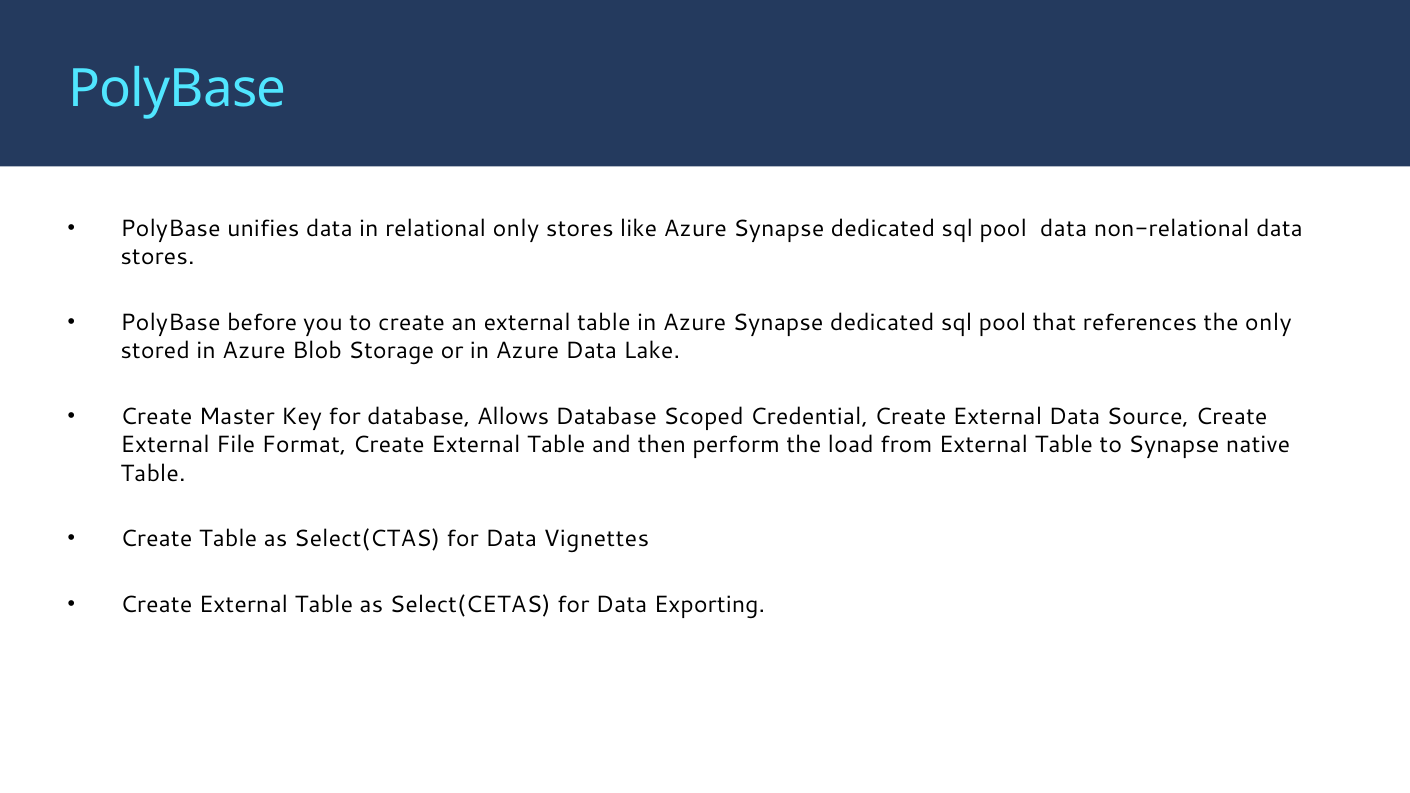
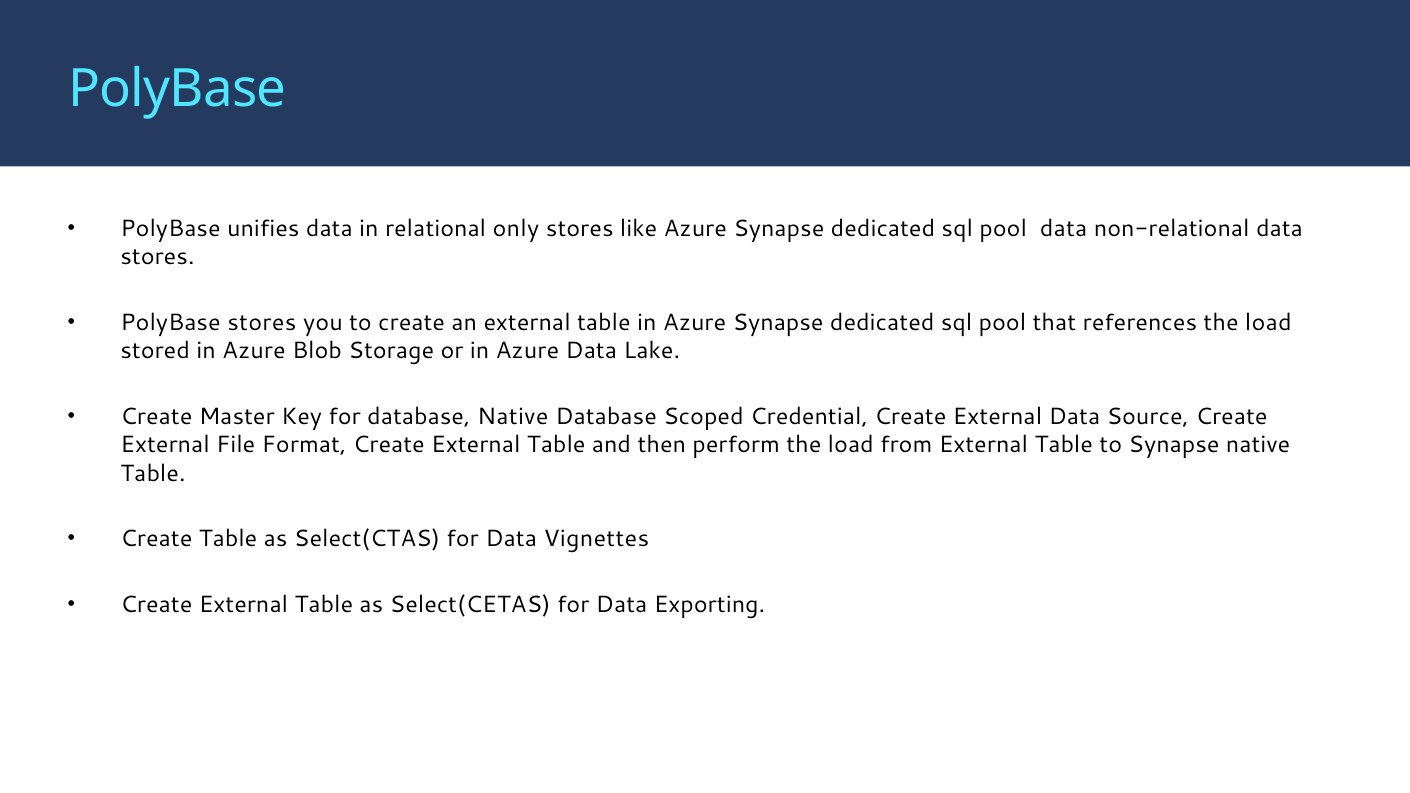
PolyBase before: before -> stores (262, 323)
references the only: only -> load (1268, 323)
database Allows: Allows -> Native (513, 417)
